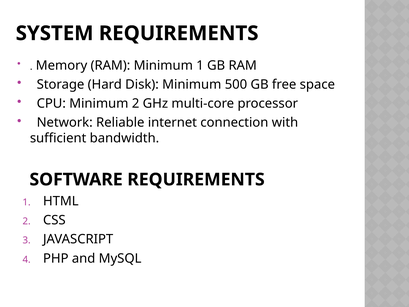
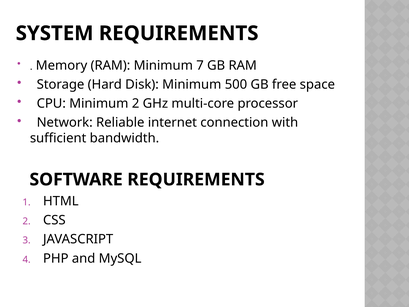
Minimum 1: 1 -> 7 (200, 65)
